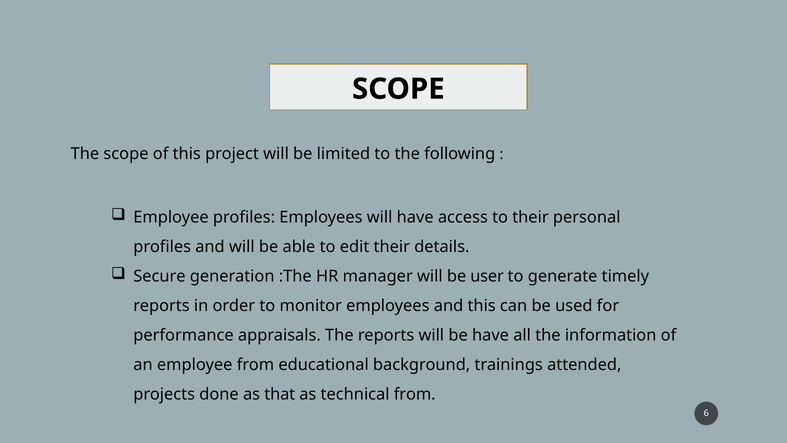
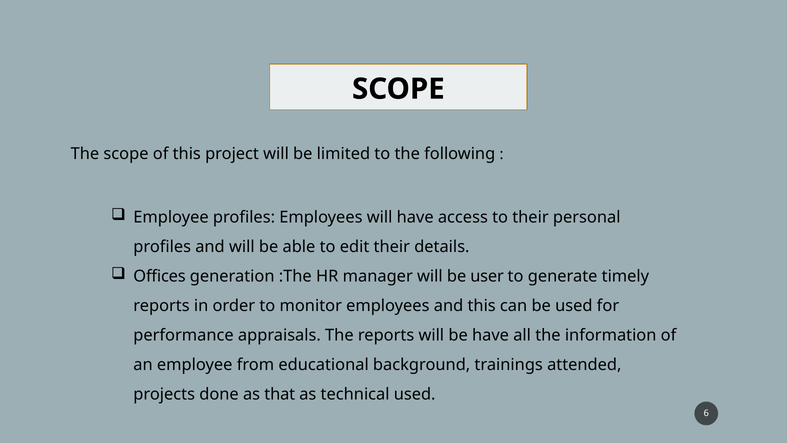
Secure: Secure -> Offices (160, 276)
technical from: from -> used (415, 394)
